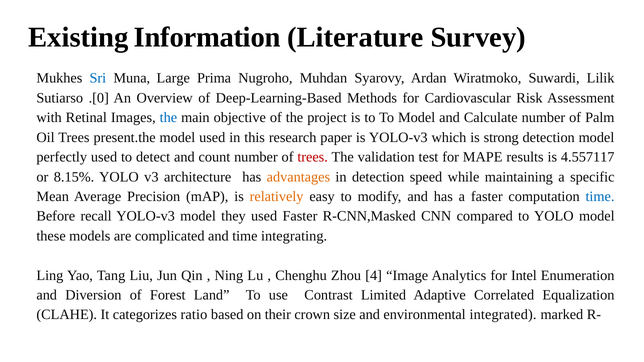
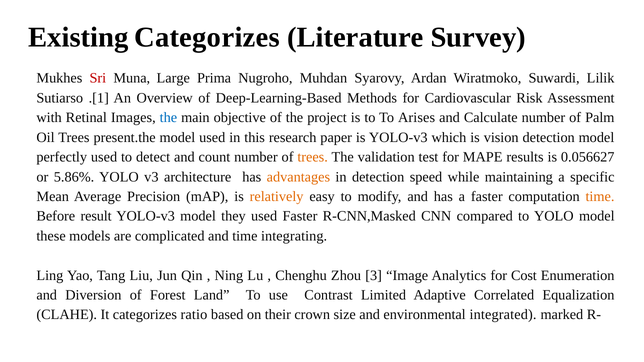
Existing Information: Information -> Categorizes (207, 37)
Sri colour: blue -> red (98, 78)
.[0: .[0 -> .[1 (99, 98)
To Model: Model -> Arises (417, 118)
strong: strong -> vision (501, 137)
trees colour: red -> orange (313, 157)
4.557117: 4.557117 -> 0.056627 (588, 157)
8.15%: 8.15% -> 5.86% (74, 177)
time colour: blue -> orange (600, 197)
recall: recall -> result (96, 216)
4: 4 -> 3 (374, 276)
Intel: Intel -> Cost (524, 276)
